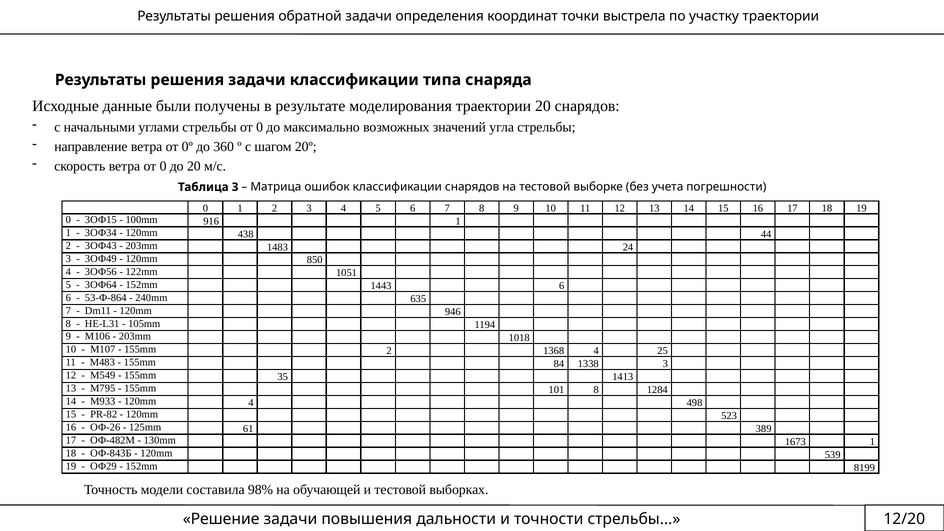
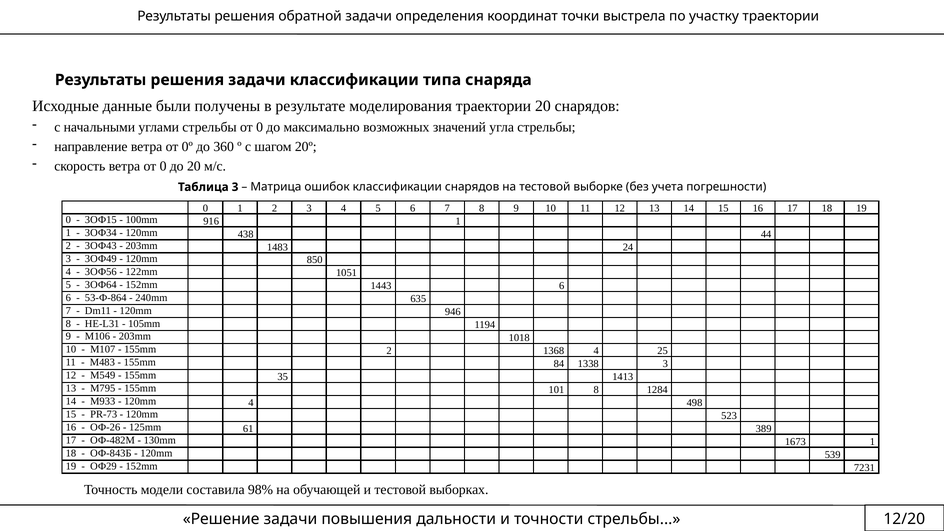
PR-82: PR-82 -> PR-73 (104, 414)
8199: 8199 -> 7231 (864, 468)
